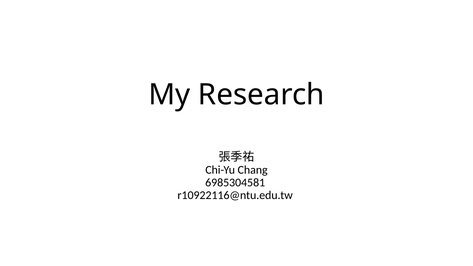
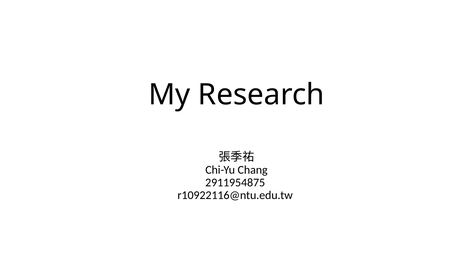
6985304581: 6985304581 -> 2911954875 (235, 183)
